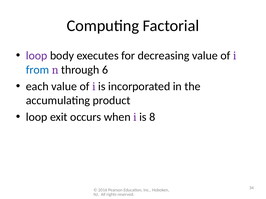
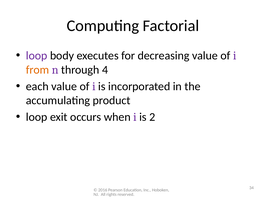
from colour: blue -> orange (38, 70)
6: 6 -> 4 (105, 70)
8: 8 -> 2 (152, 117)
